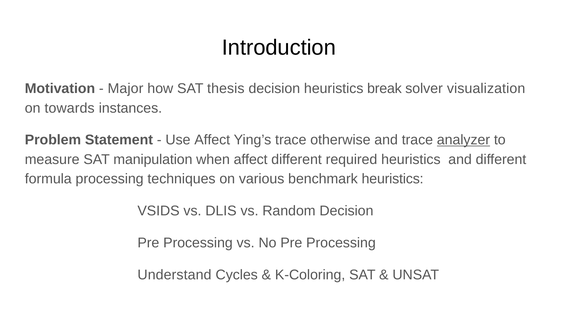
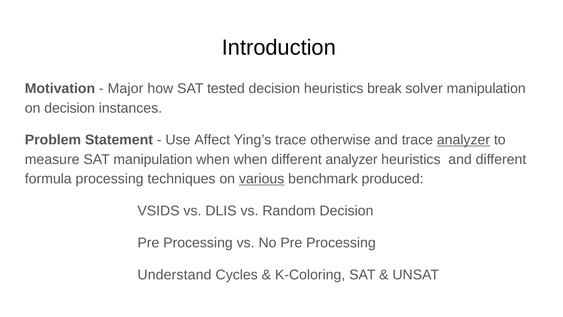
thesis: thesis -> tested (226, 89)
solver visualization: visualization -> manipulation (486, 89)
on towards: towards -> decision (70, 108)
when affect: affect -> when (251, 159)
different required: required -> analyzer (352, 159)
various underline: none -> present (262, 179)
benchmark heuristics: heuristics -> produced (393, 179)
